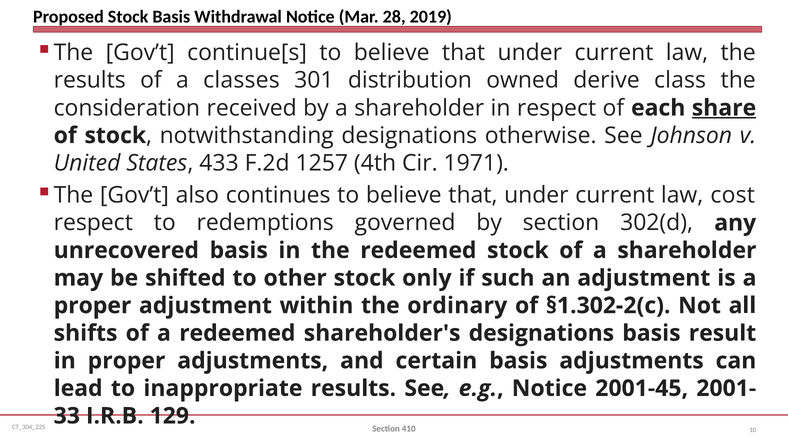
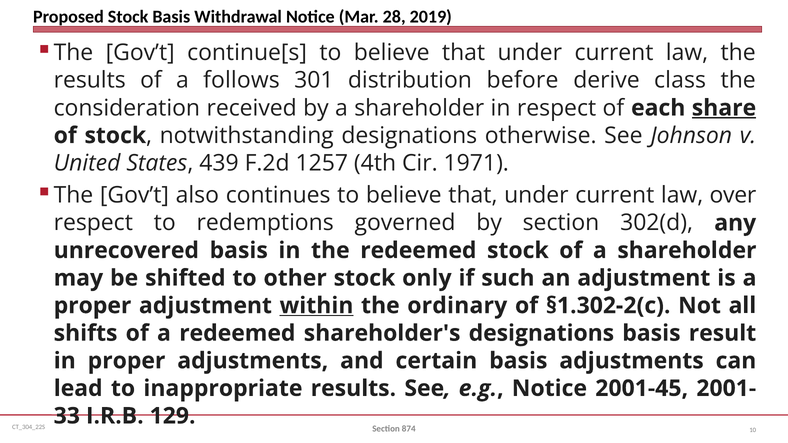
classes: classes -> follows (241, 80)
owned: owned -> before (523, 80)
433: 433 -> 439 (219, 163)
cost: cost -> over (733, 195)
within underline: none -> present (317, 306)
410: 410 -> 874 (409, 429)
